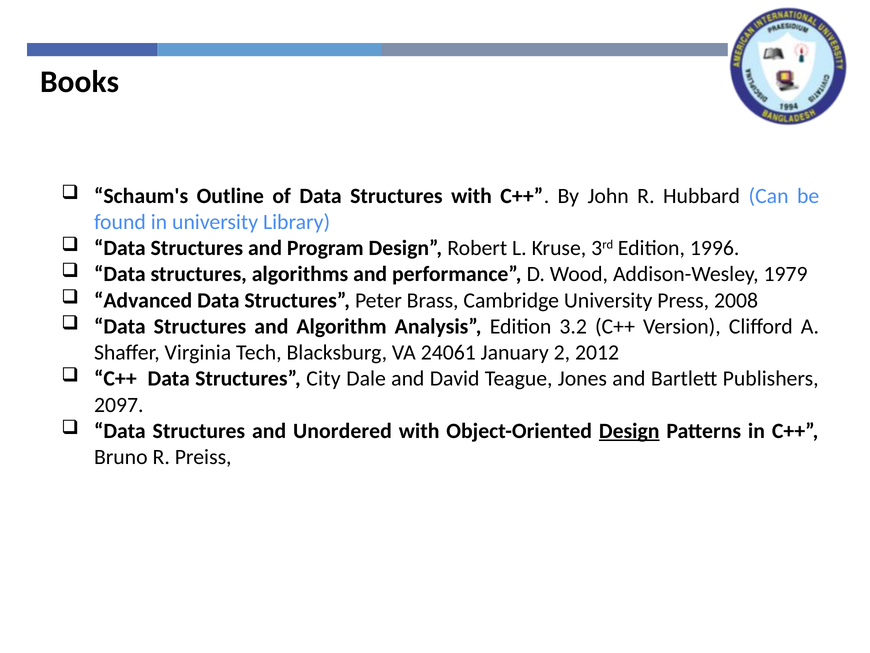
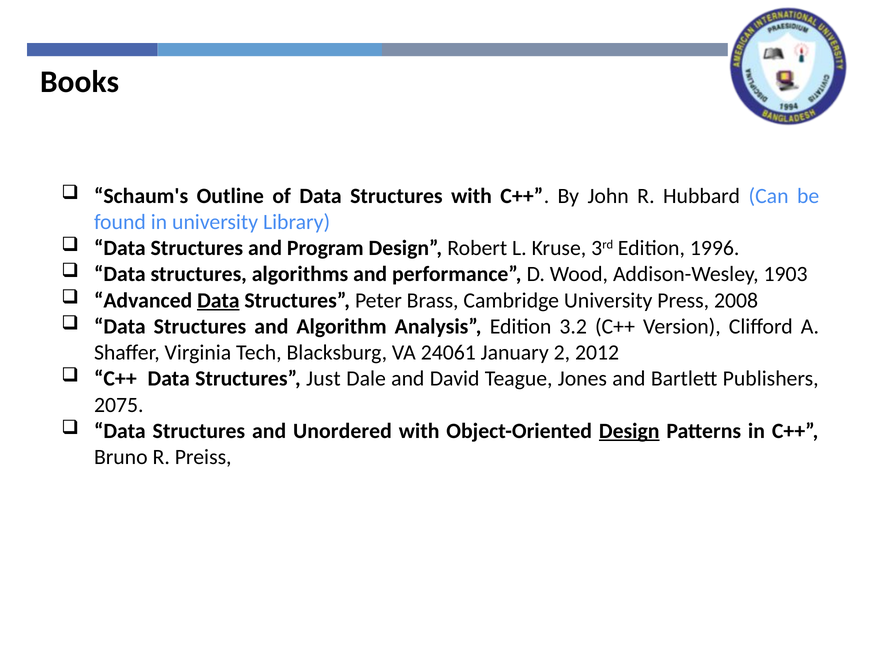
1979: 1979 -> 1903 (786, 274)
Data underline: none -> present (218, 300)
City: City -> Just (323, 378)
2097: 2097 -> 2075 (119, 405)
